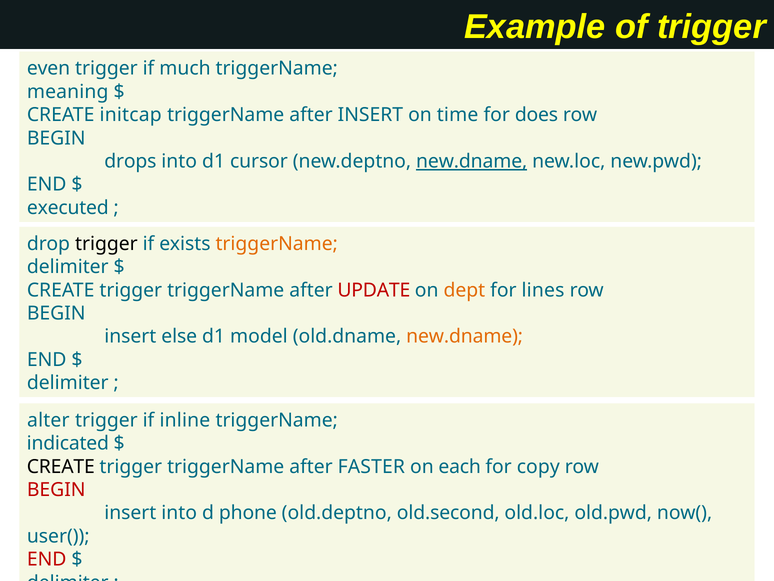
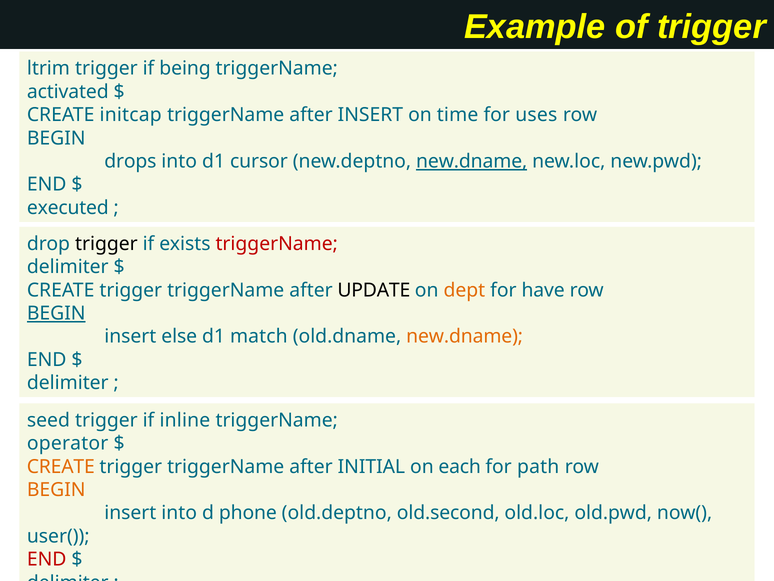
even: even -> ltrim (48, 68)
much: much -> being (185, 68)
meaning: meaning -> activated (68, 92)
does: does -> uses (536, 115)
triggerName colour: orange -> red (277, 243)
UPDATE colour: red -> black (374, 290)
lines: lines -> have (543, 290)
BEGIN underline: none -> present (56, 313)
model: model -> match (259, 336)
alter: alter -> seed (48, 420)
indicated: indicated -> operator (68, 443)
CREATE colour: black -> orange (61, 466)
FASTER: FASTER -> INITIAL (371, 466)
copy: copy -> path (538, 466)
BEGIN colour: red -> orange (56, 489)
